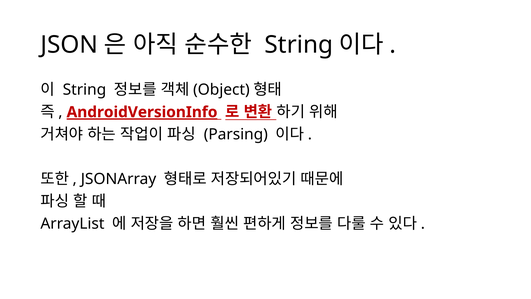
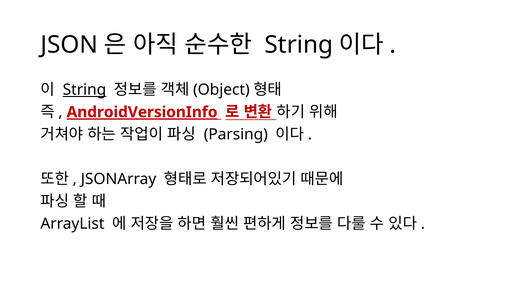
String underline: none -> present (84, 90)
